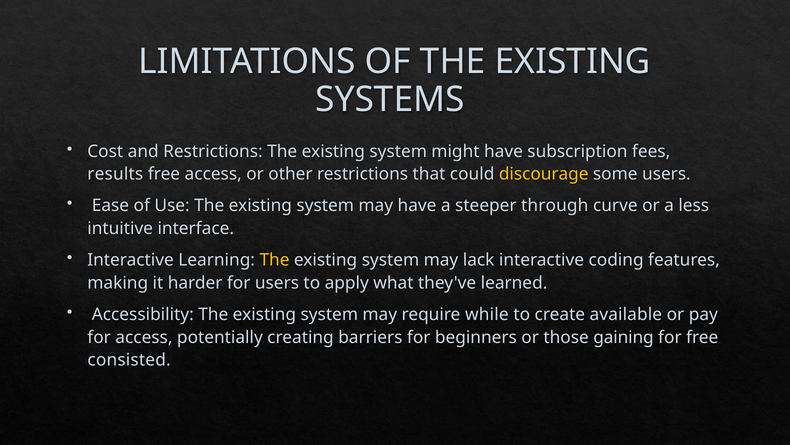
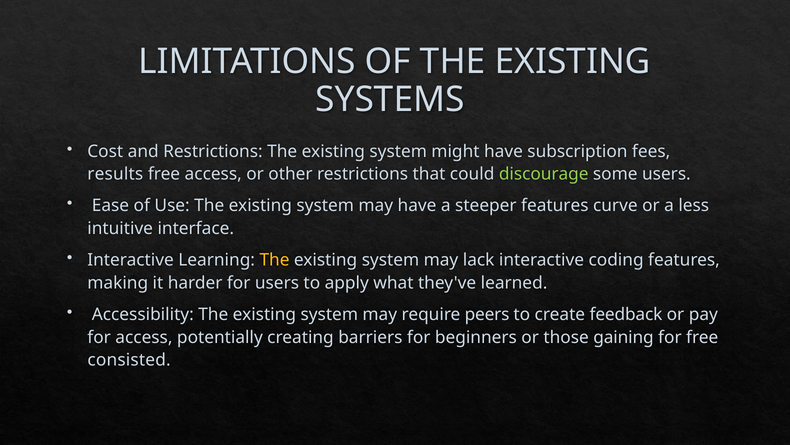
discourage colour: yellow -> light green (544, 174)
steeper through: through -> features (555, 205)
while: while -> peers (487, 314)
available: available -> feedback (626, 314)
